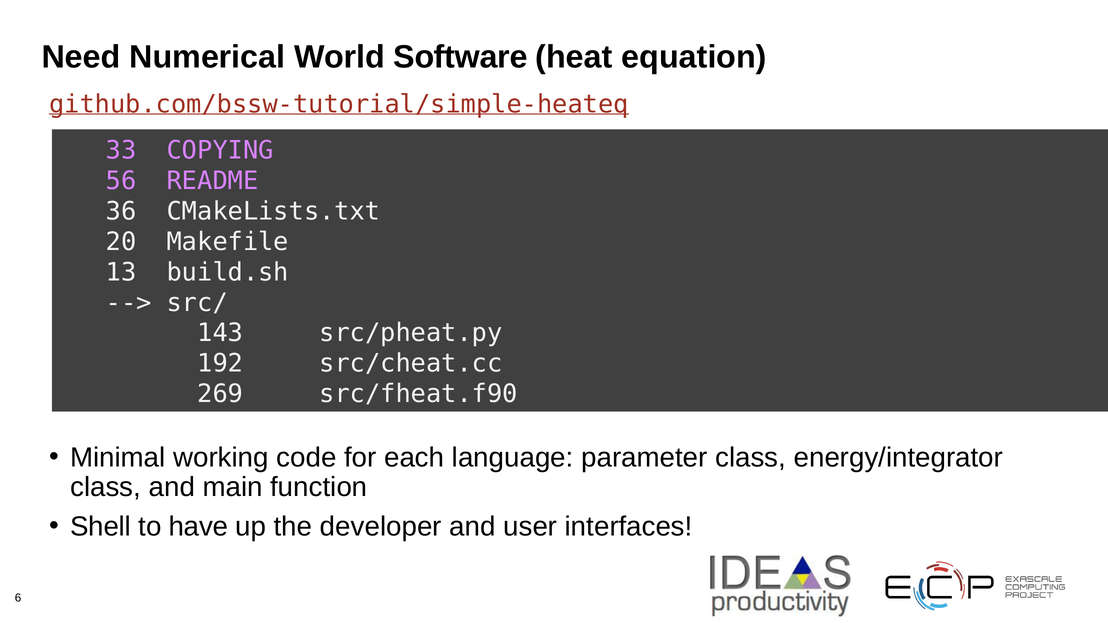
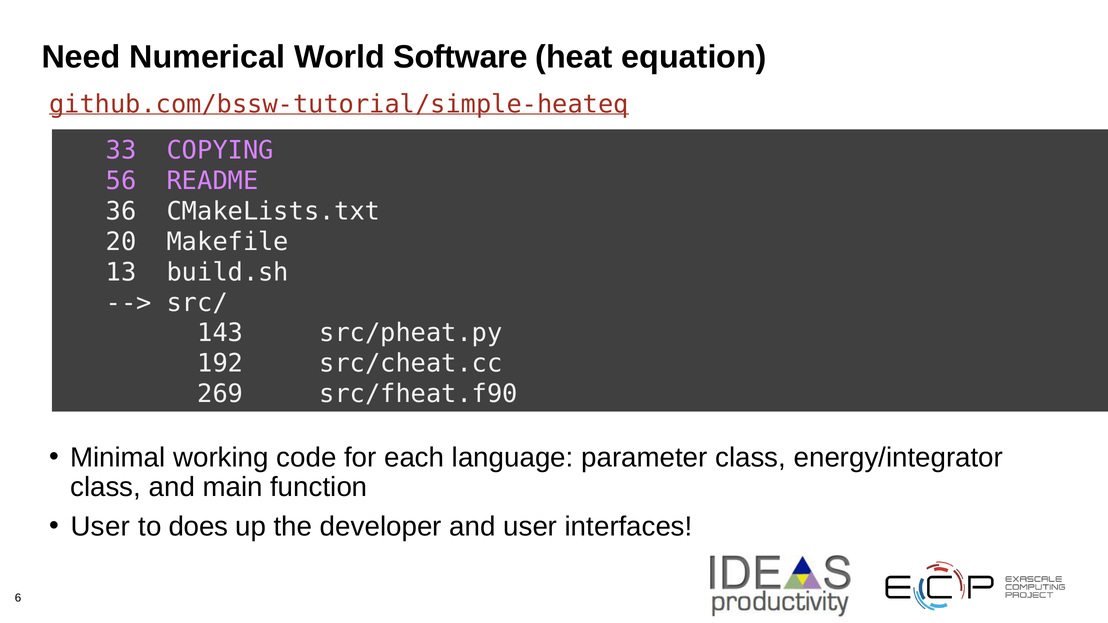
Shell: Shell -> User (100, 527)
have: have -> does (198, 527)
